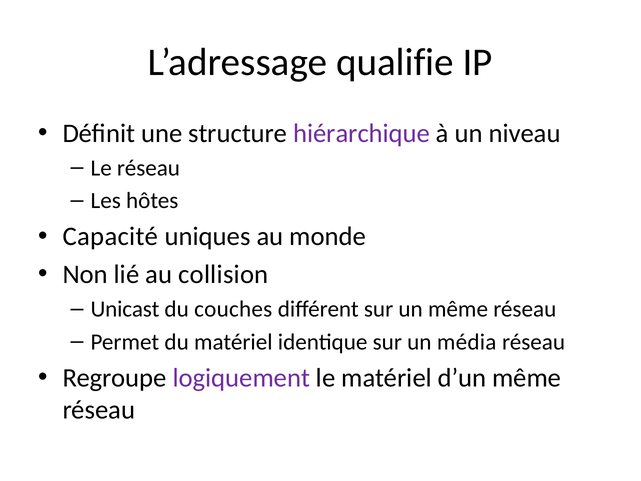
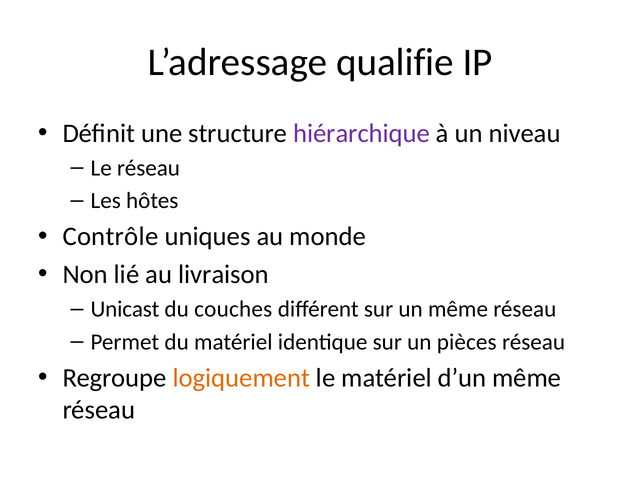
Capacité: Capacité -> Contrôle (110, 237)
collision: collision -> livraison (223, 274)
média: média -> pièces (467, 342)
logiquement colour: purple -> orange (241, 378)
